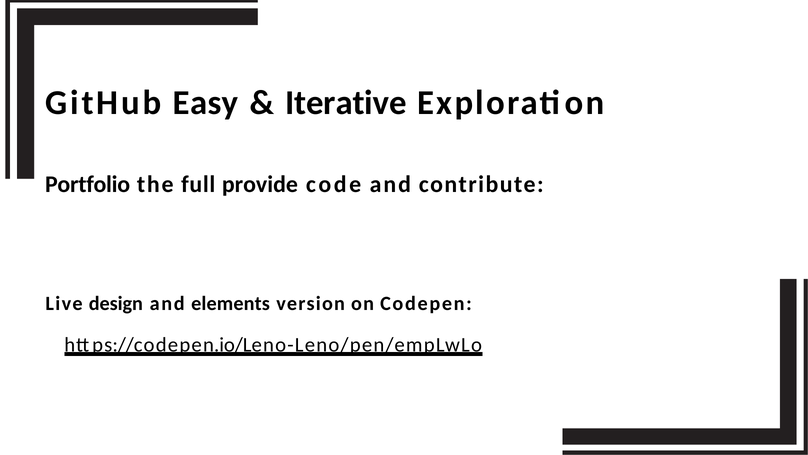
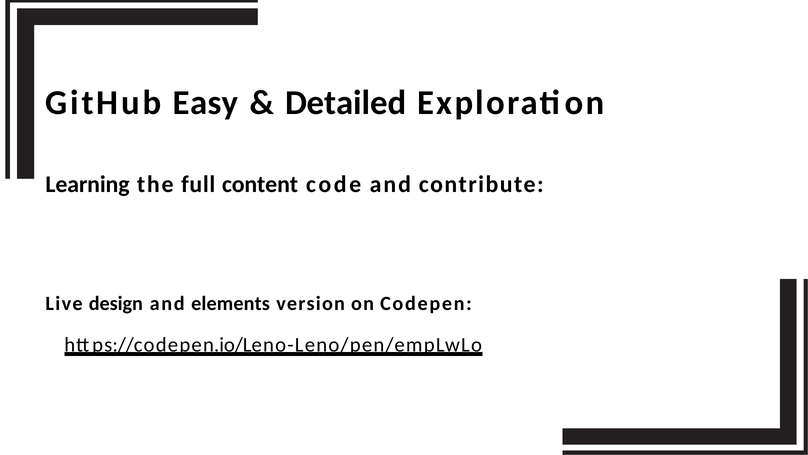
Iterative: Iterative -> Detailed (346, 103)
Portfolio: Portfolio -> Learning (88, 184)
provide: provide -> content (260, 184)
